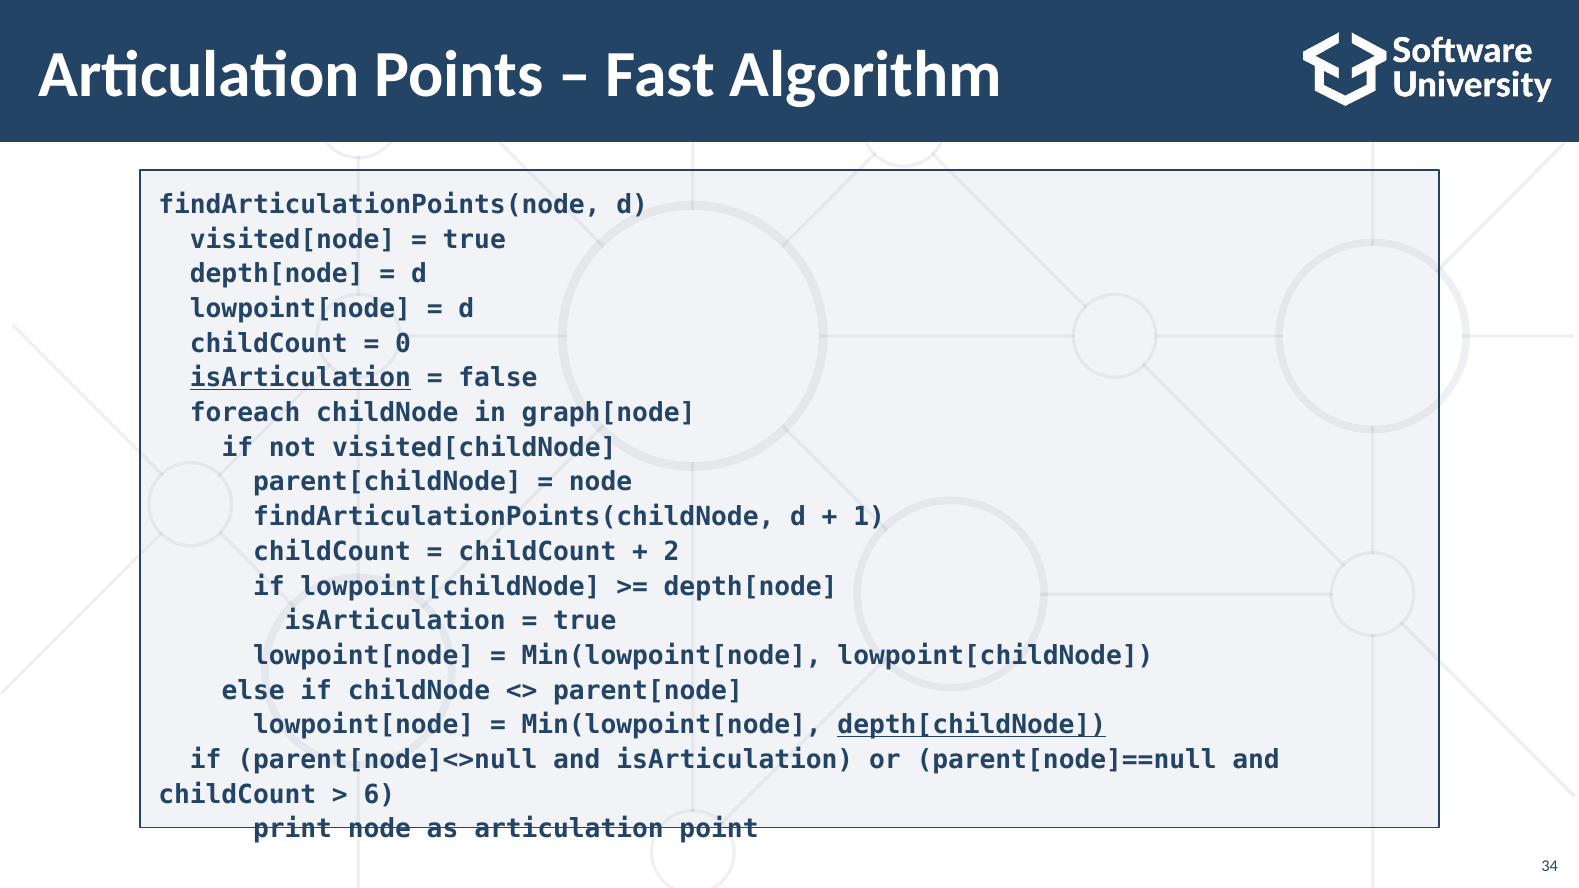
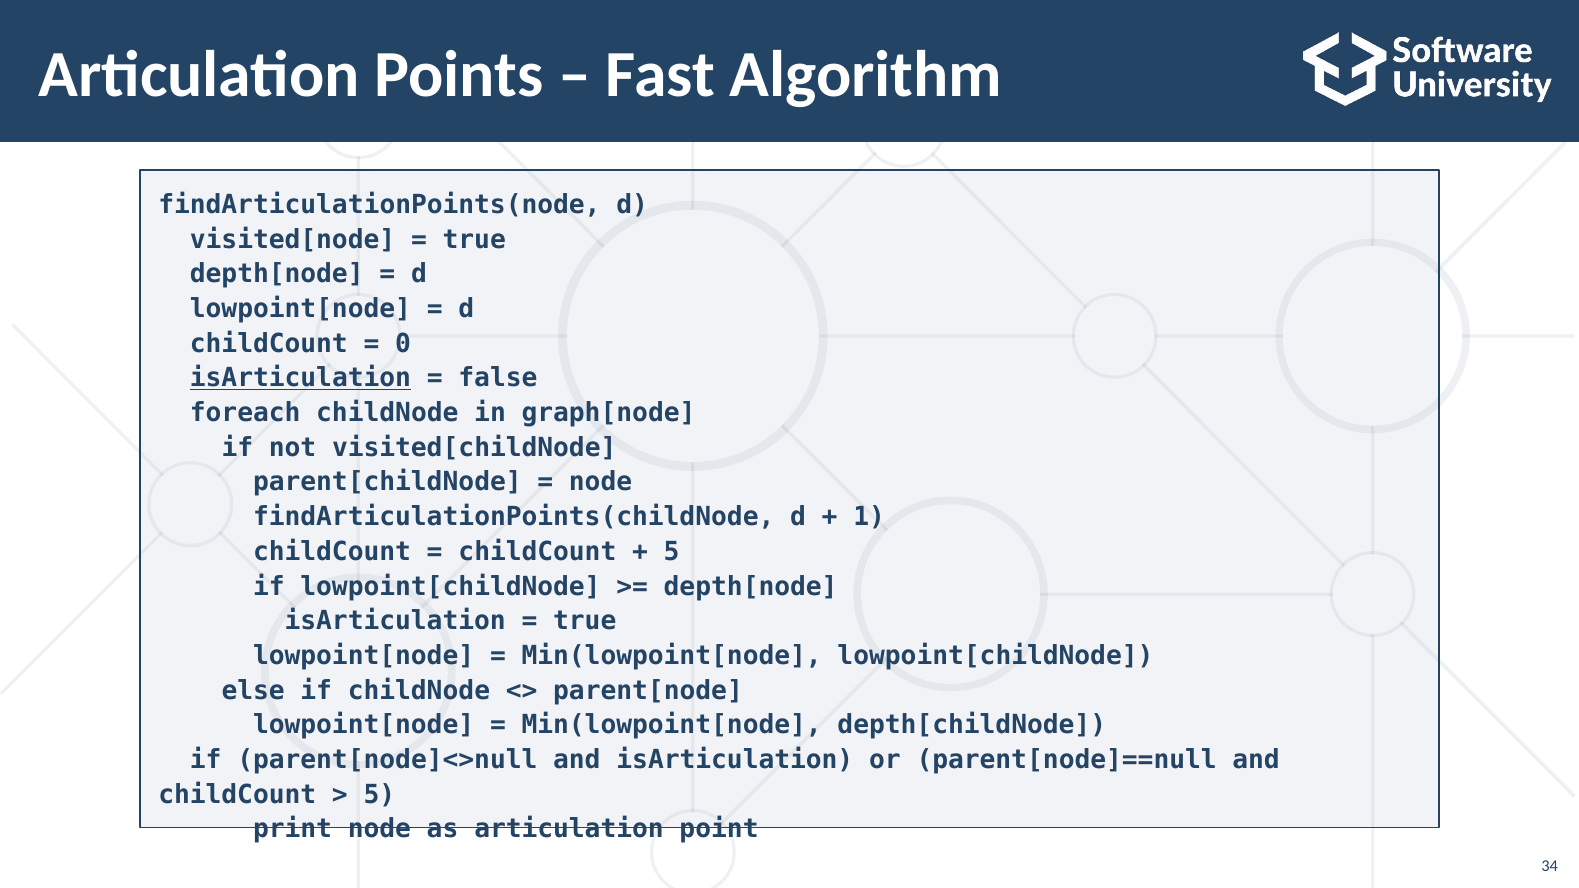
2: 2 -> 5 (672, 552)
depth[childNode underline: present -> none (972, 725)
6: 6 -> 5 (379, 795)
